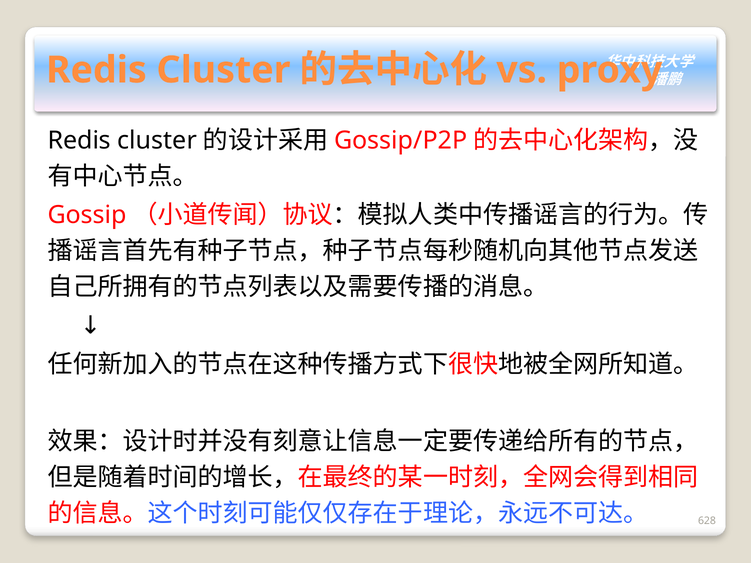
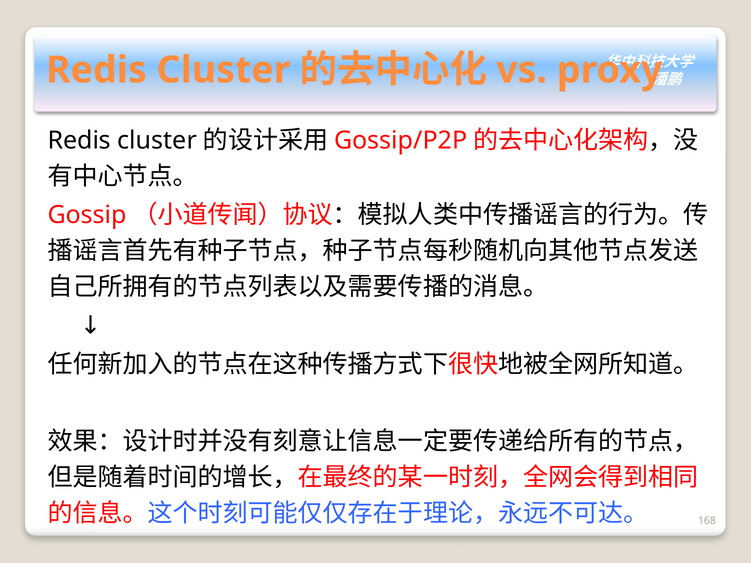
628: 628 -> 168 (707, 521)
